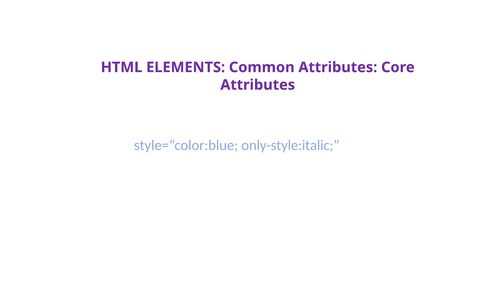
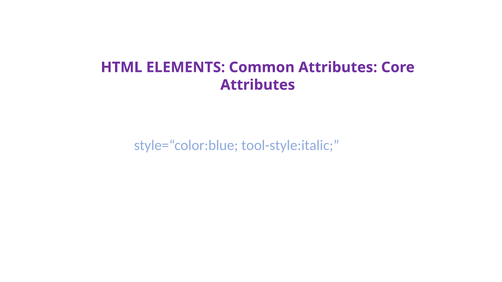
only-style:italic: only-style:italic -> tool-style:italic (290, 146)
